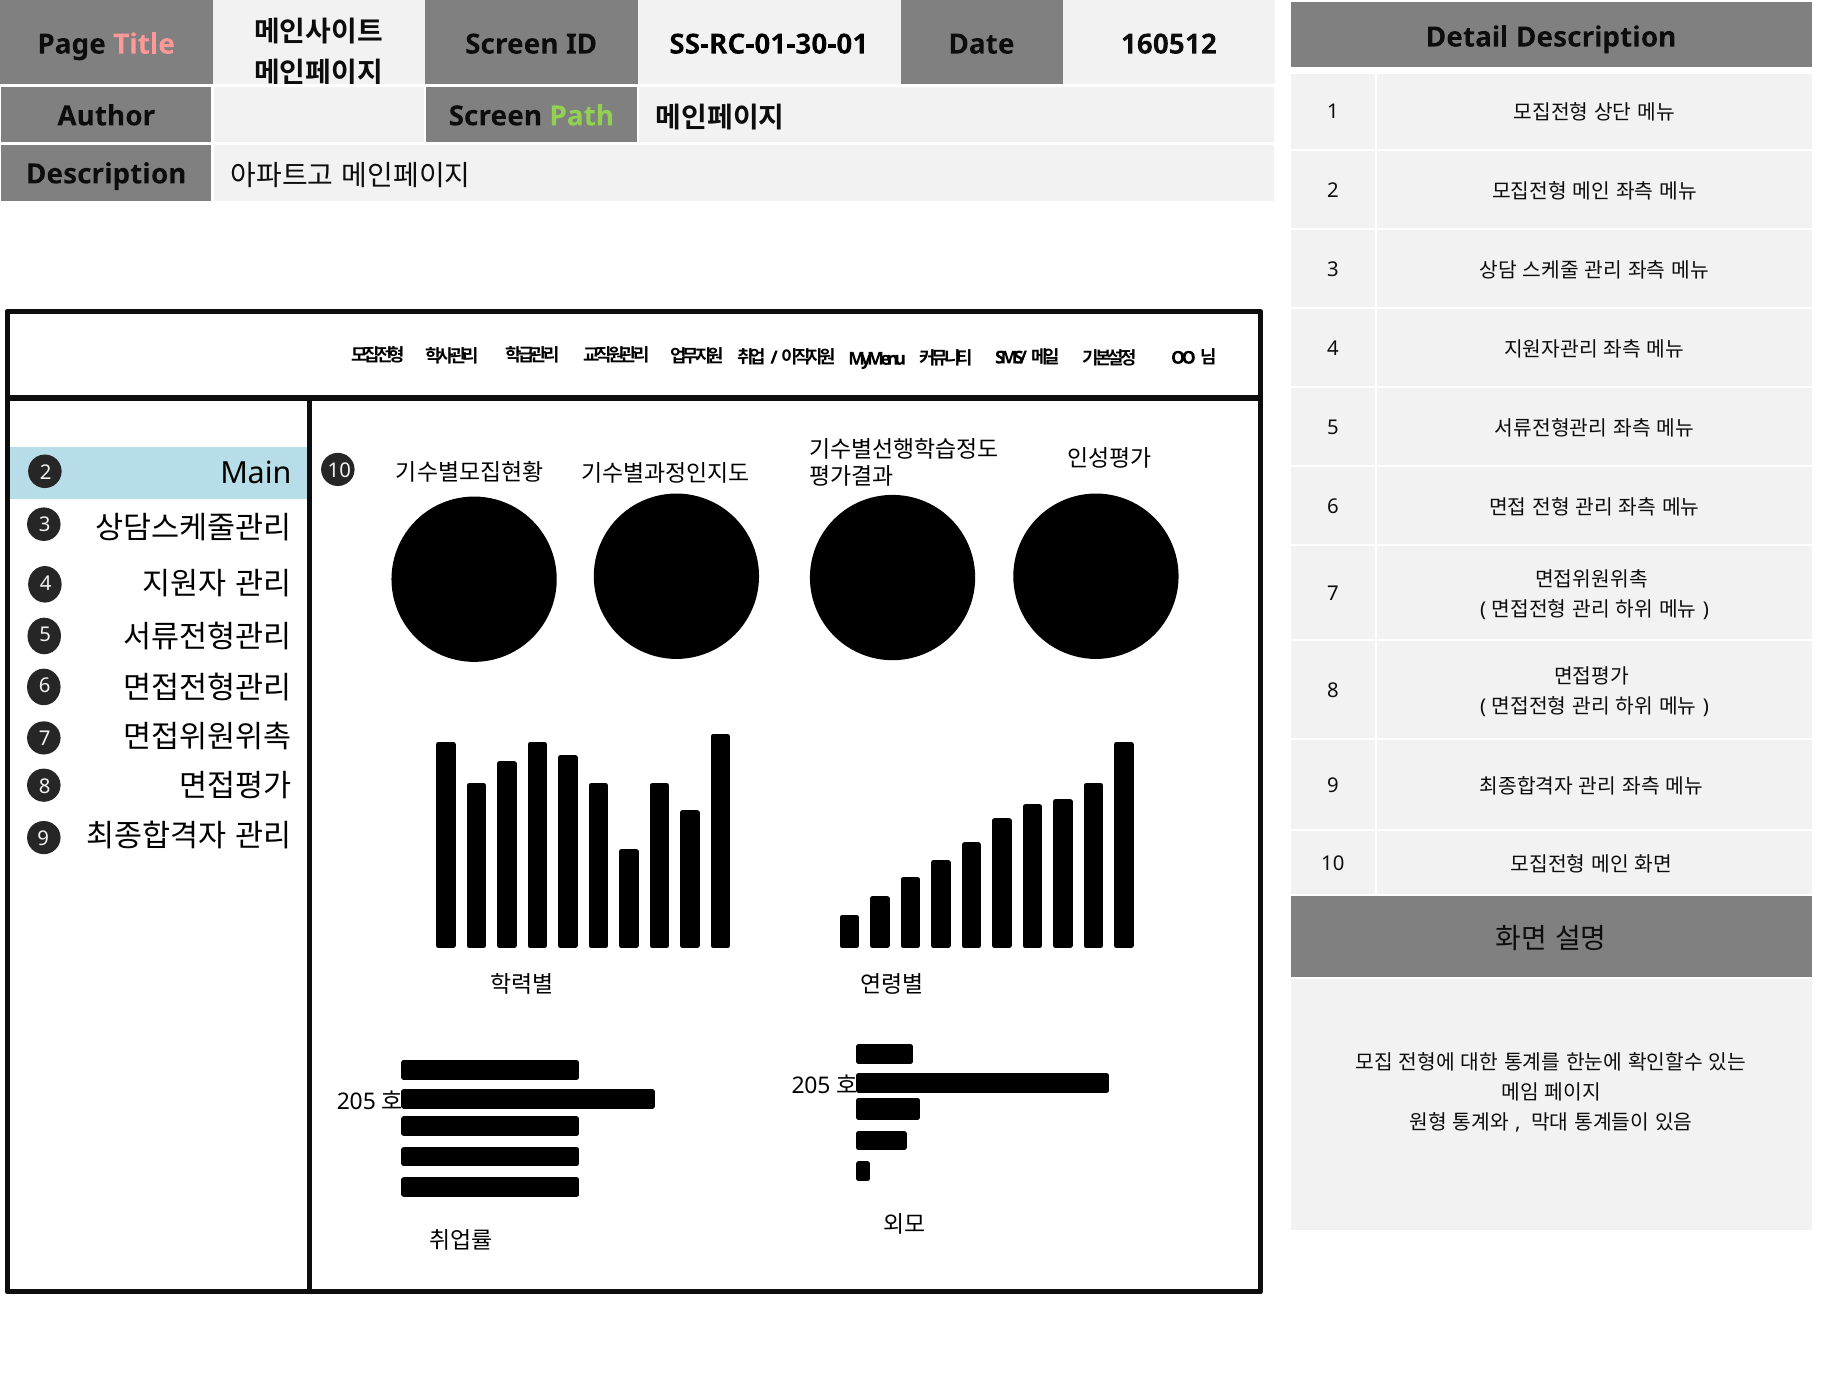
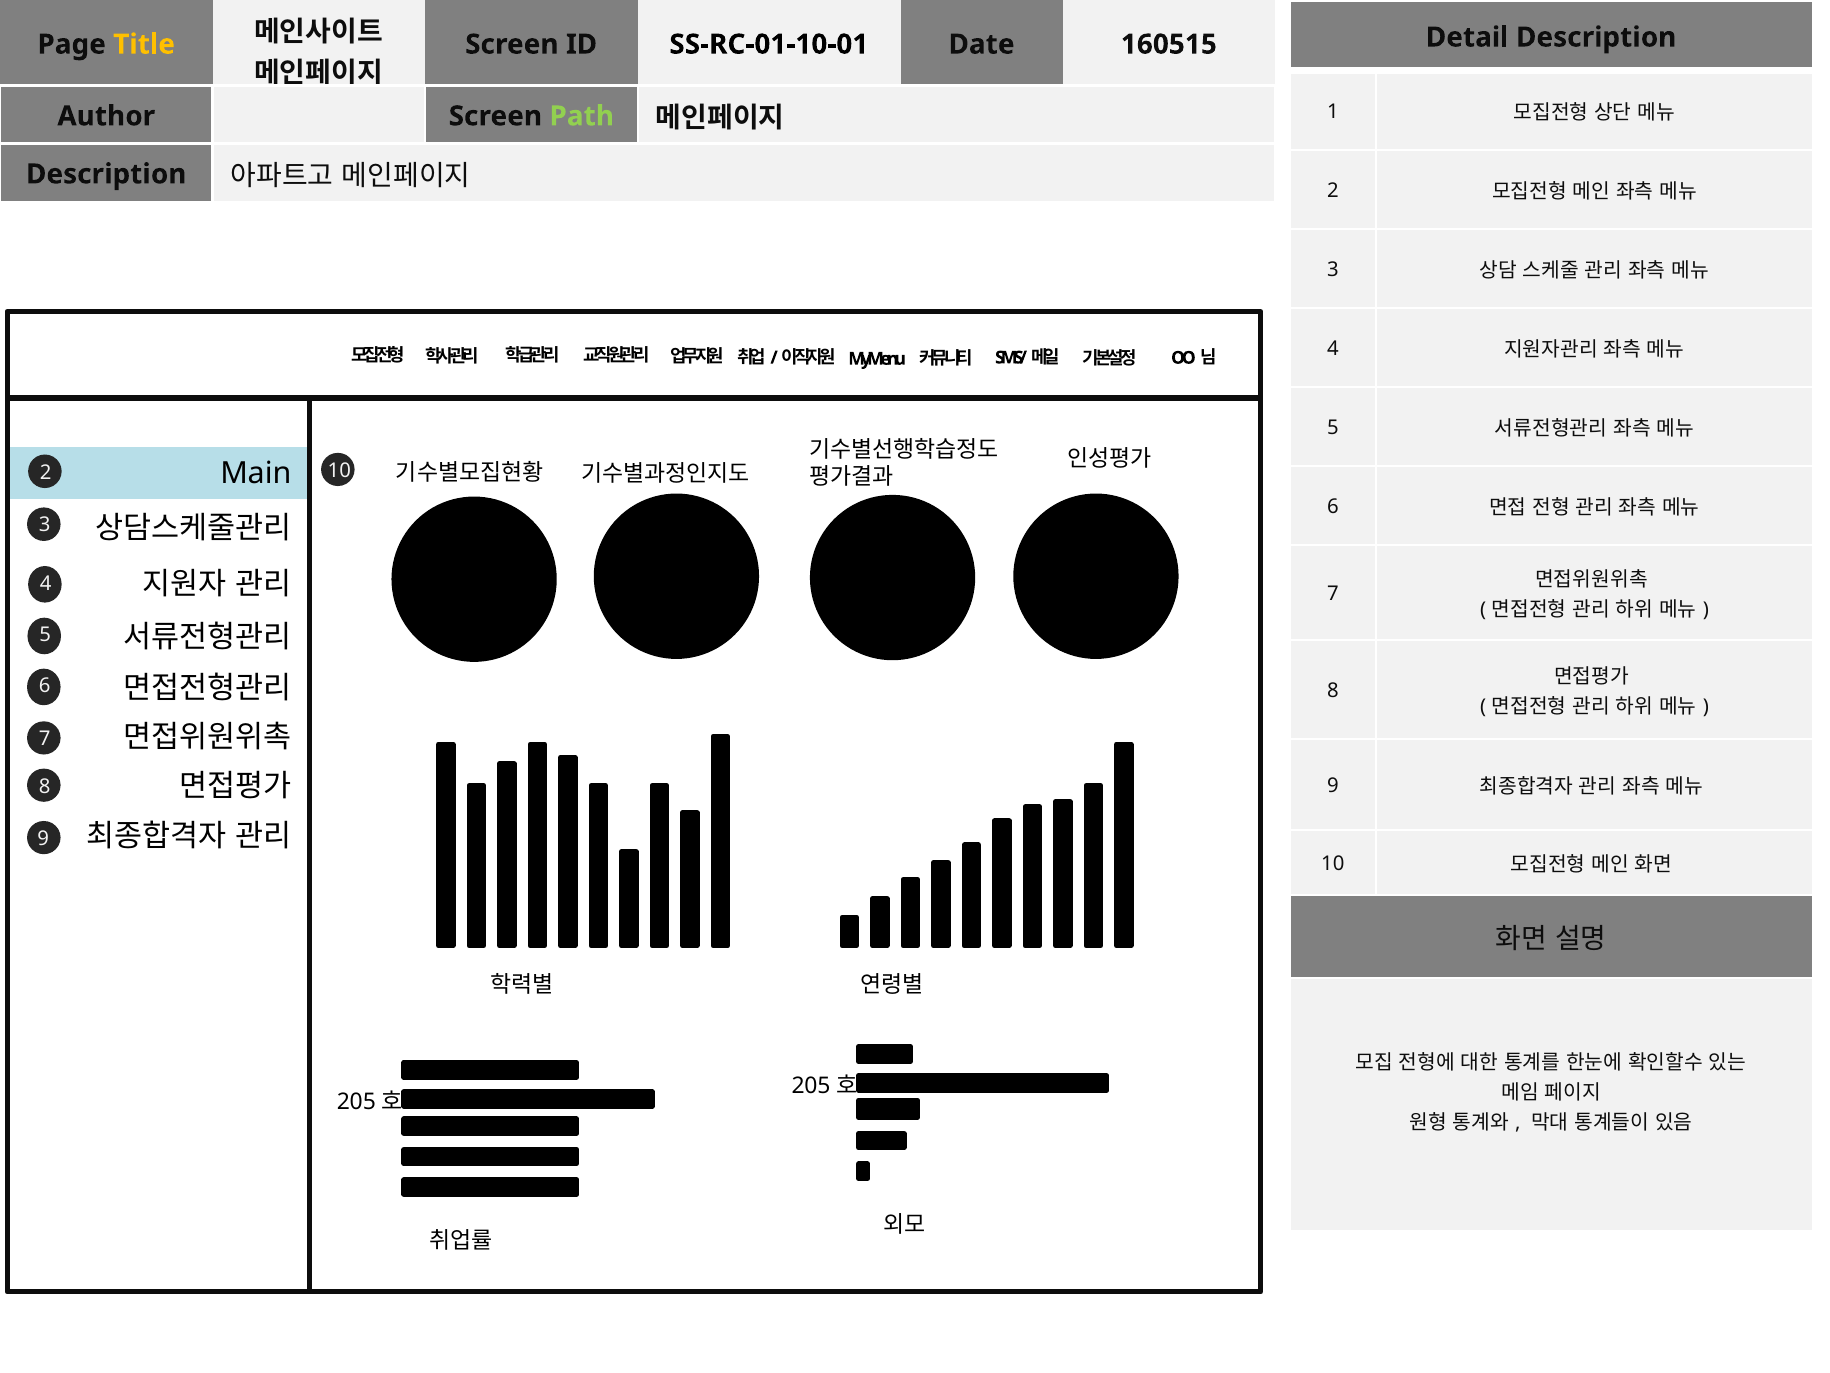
Title colour: pink -> yellow (144, 44)
SS-RC-01-30-01: SS-RC-01-30-01 -> SS-RC-01-10-01 (769, 44)
160512: 160512 -> 160515 (1169, 44)
